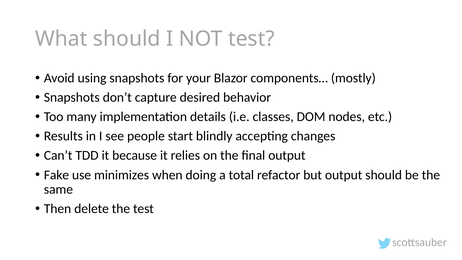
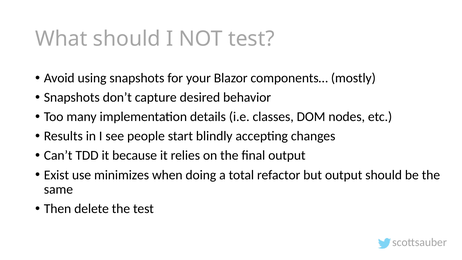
Fake: Fake -> Exist (56, 175)
